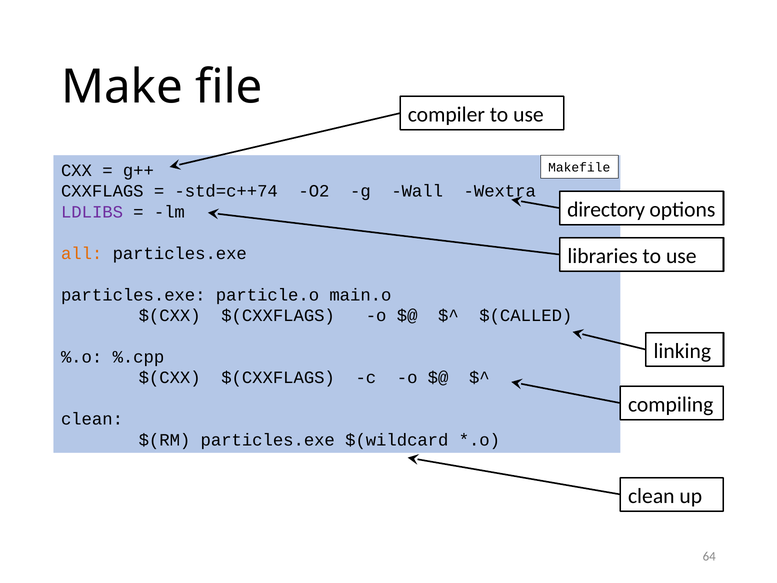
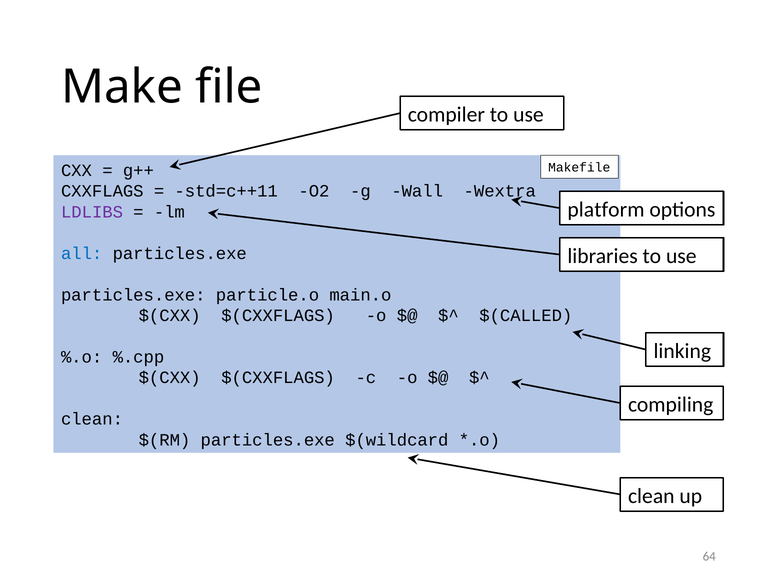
std=c++74: std=c++74 -> std=c++11 (226, 191)
directory: directory -> platform (606, 210)
all colour: orange -> blue (82, 253)
